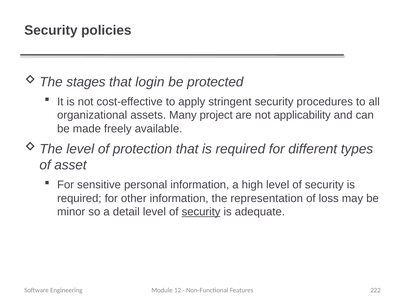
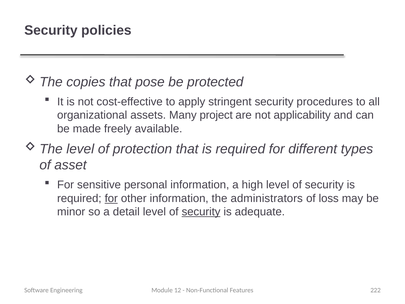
stages: stages -> copies (86, 82)
login: login -> pose (150, 82)
for underline: none -> present (111, 198)
representation: representation -> administrators (267, 198)
